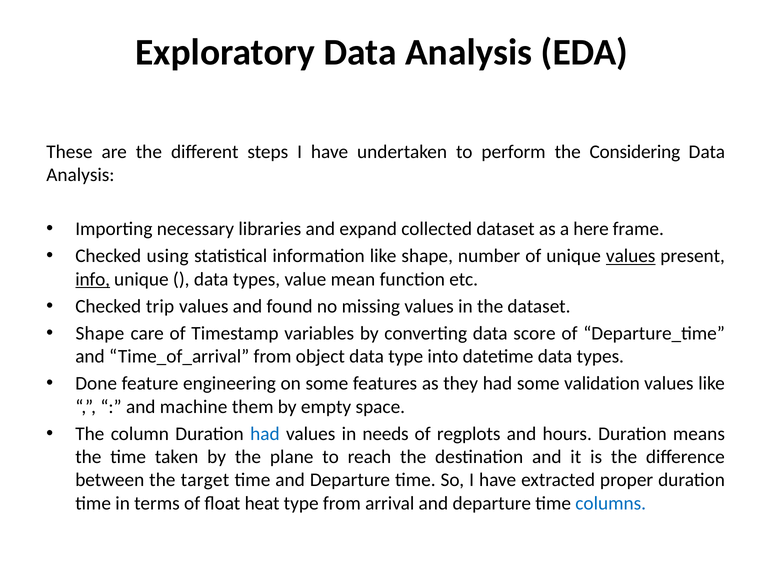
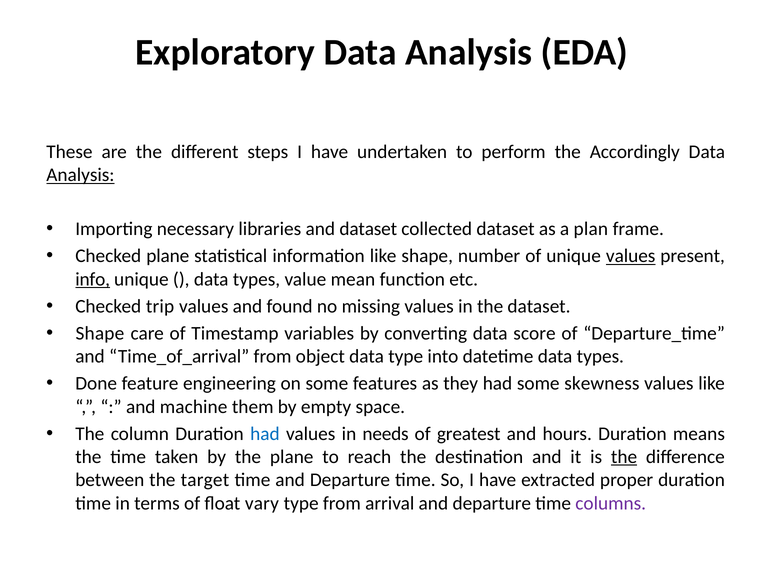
Considering: Considering -> Accordingly (635, 152)
Analysis underline: none -> present (80, 175)
and expand: expand -> dataset (368, 229)
here: here -> plan (591, 229)
Checked using: using -> plane (168, 256)
validation: validation -> skewness (602, 383)
regplots: regplots -> greatest (469, 434)
the underline: none -> present (624, 457)
heat: heat -> vary (262, 503)
columns colour: blue -> purple (611, 503)
